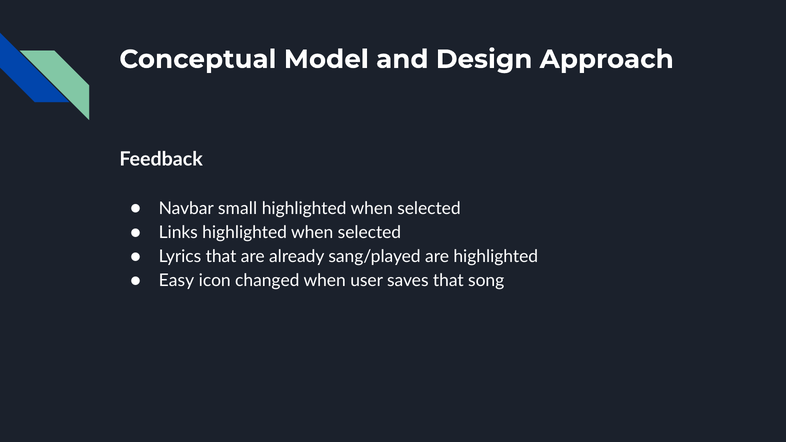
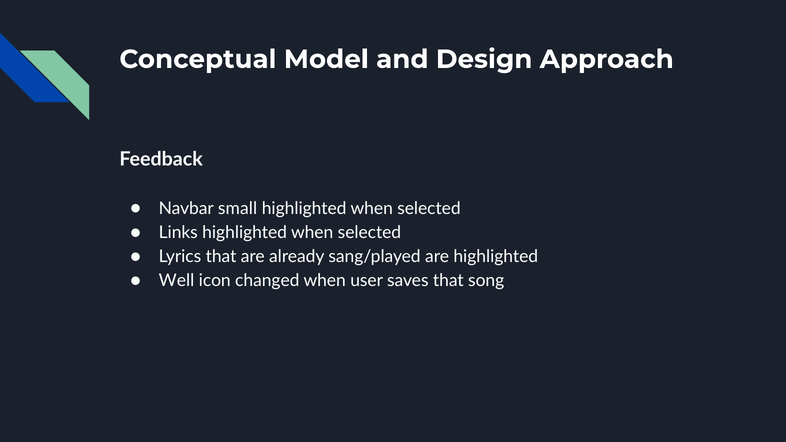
Easy: Easy -> Well (176, 281)
